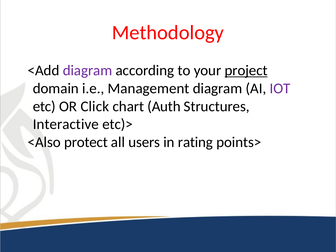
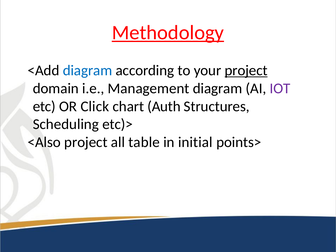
Methodology underline: none -> present (168, 33)
diagram colour: purple -> blue (88, 70)
Interactive: Interactive -> Scheduling (66, 124)
<Also protect: protect -> project (86, 142)
users: users -> table (144, 142)
rating: rating -> initial (195, 142)
